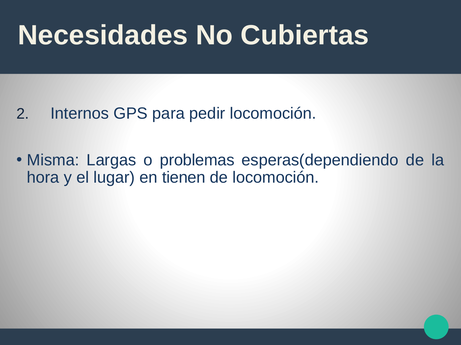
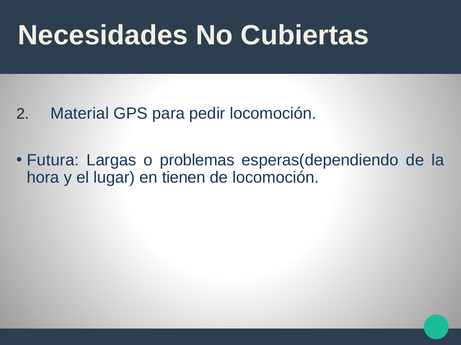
Internos: Internos -> Material (80, 114)
Misma: Misma -> Futura (53, 160)
